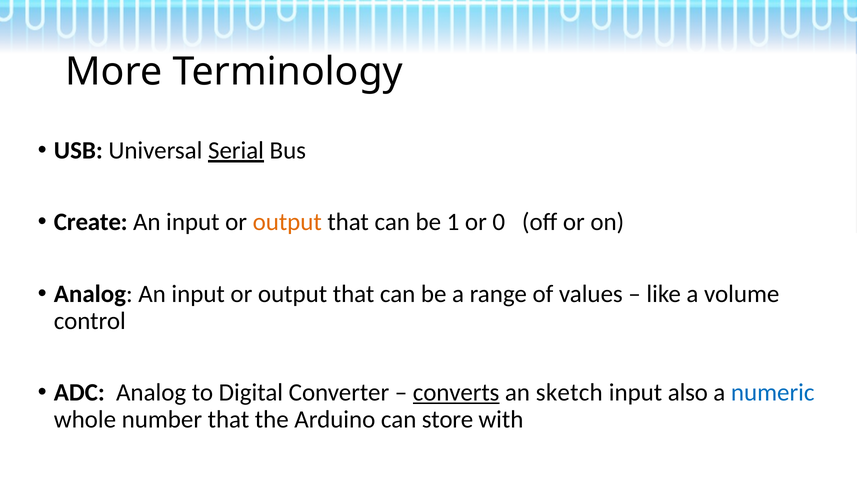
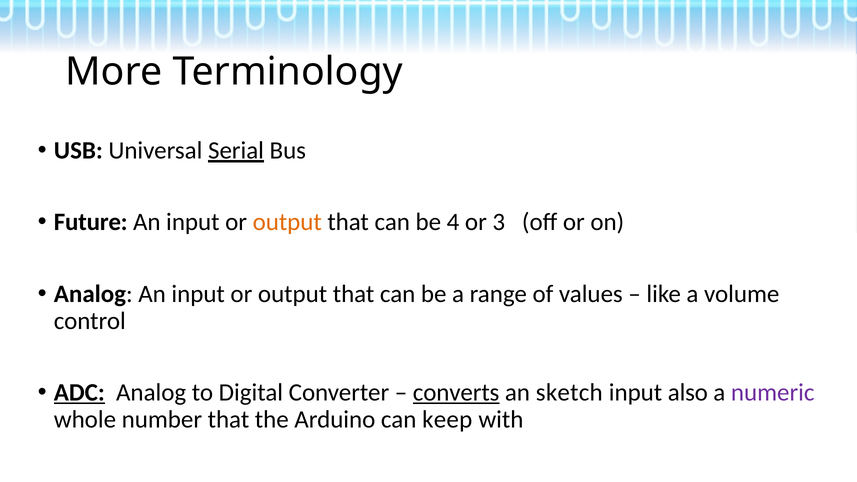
Create: Create -> Future (91, 222)
1: 1 -> 4 (453, 222)
0: 0 -> 3 (499, 222)
ADC underline: none -> present (79, 393)
numeric colour: blue -> purple (773, 393)
store: store -> keep (447, 420)
